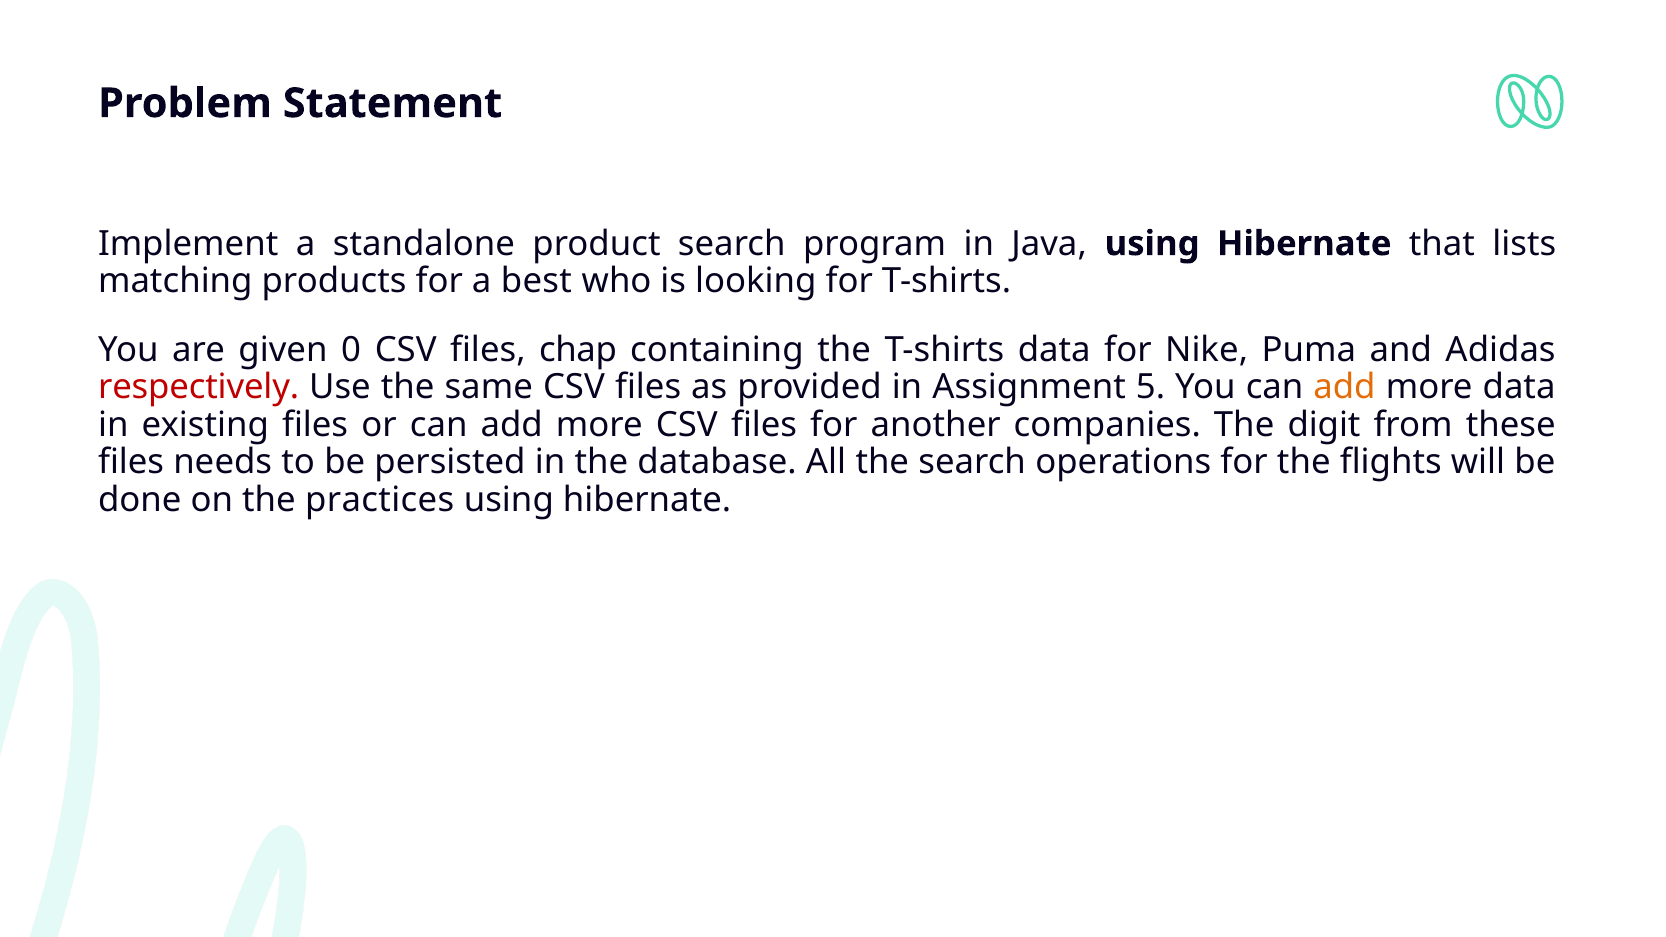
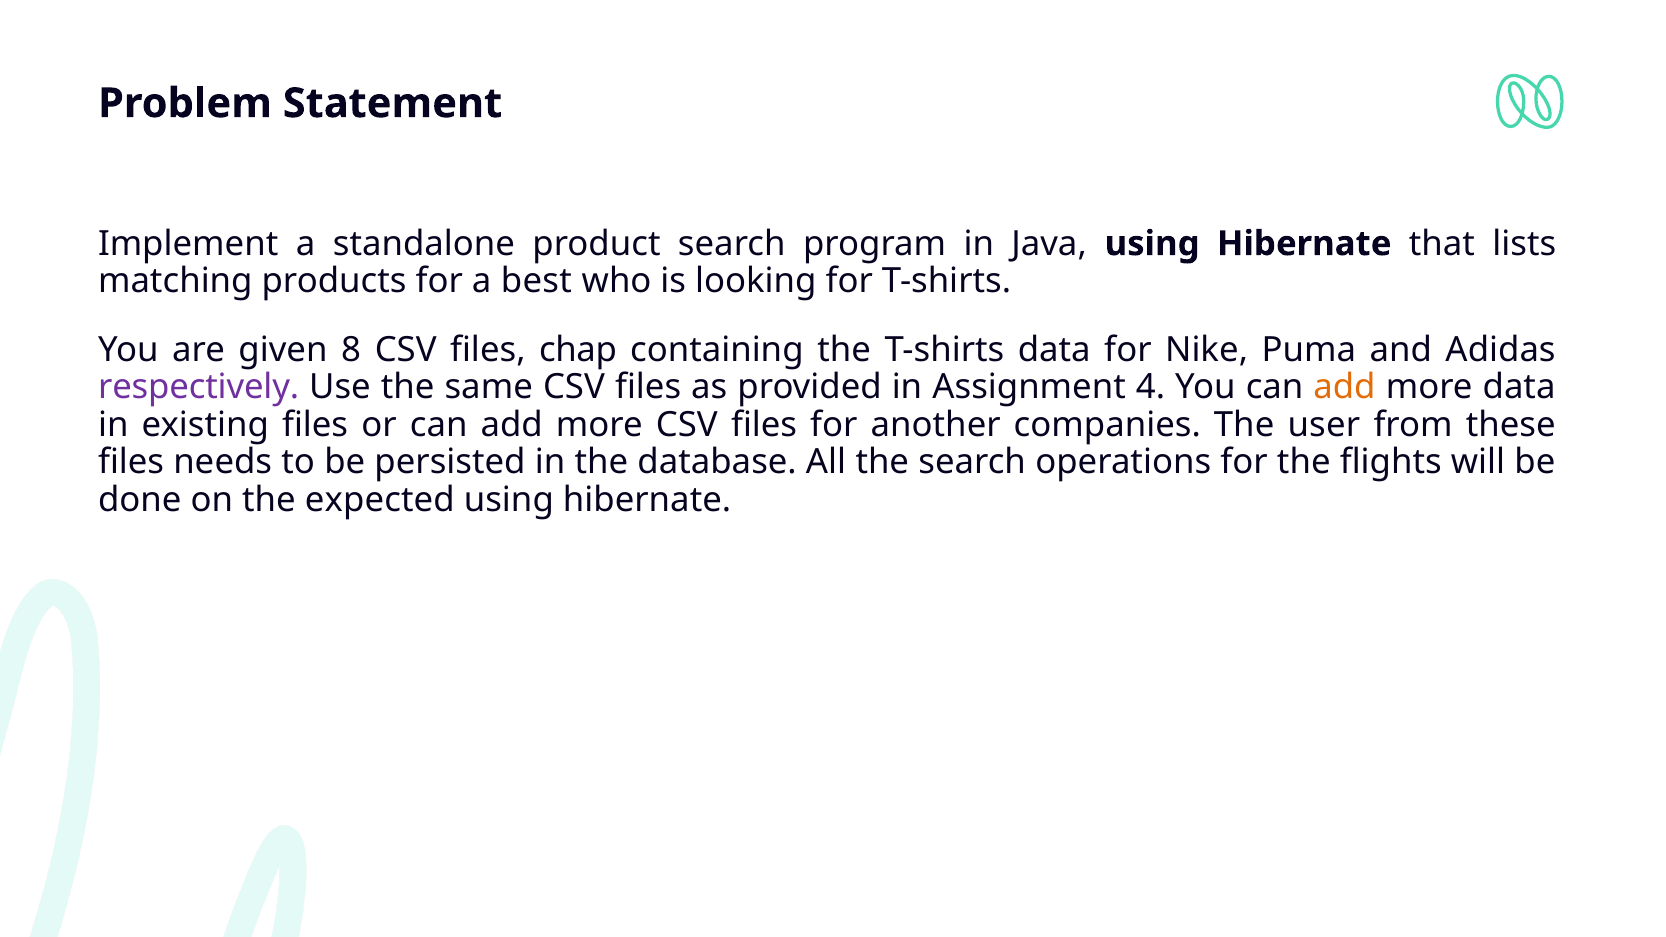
0: 0 -> 8 (351, 350)
respectively colour: red -> purple (199, 387)
5: 5 -> 4 (1151, 387)
digit: digit -> user (1324, 425)
practices: practices -> expected (380, 500)
